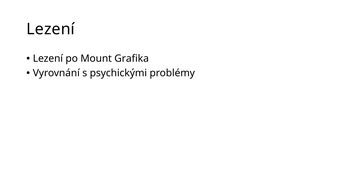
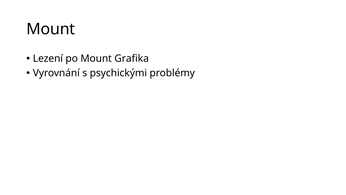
Lezení: Lezení -> Mount (51, 29)
